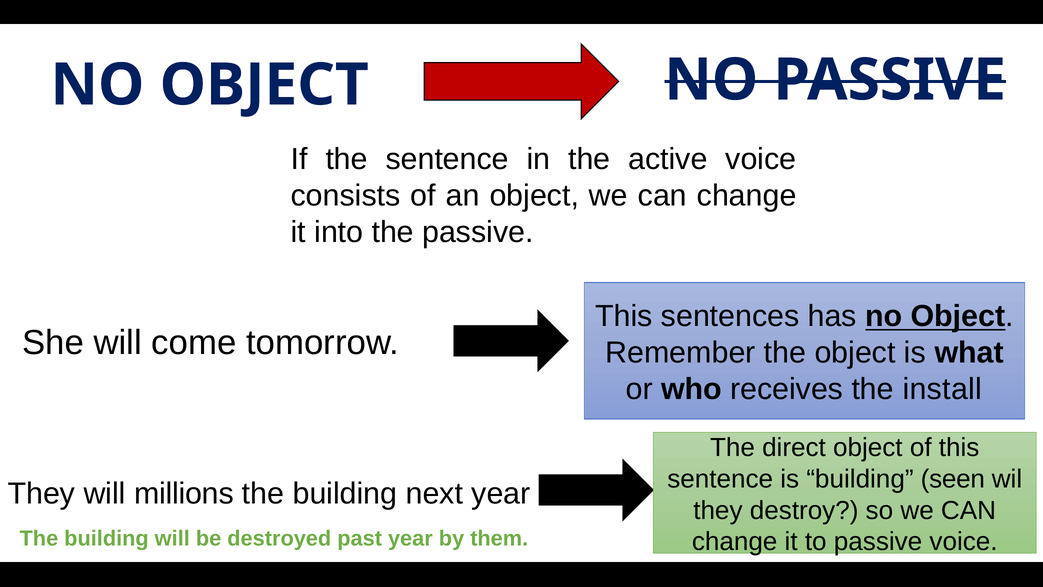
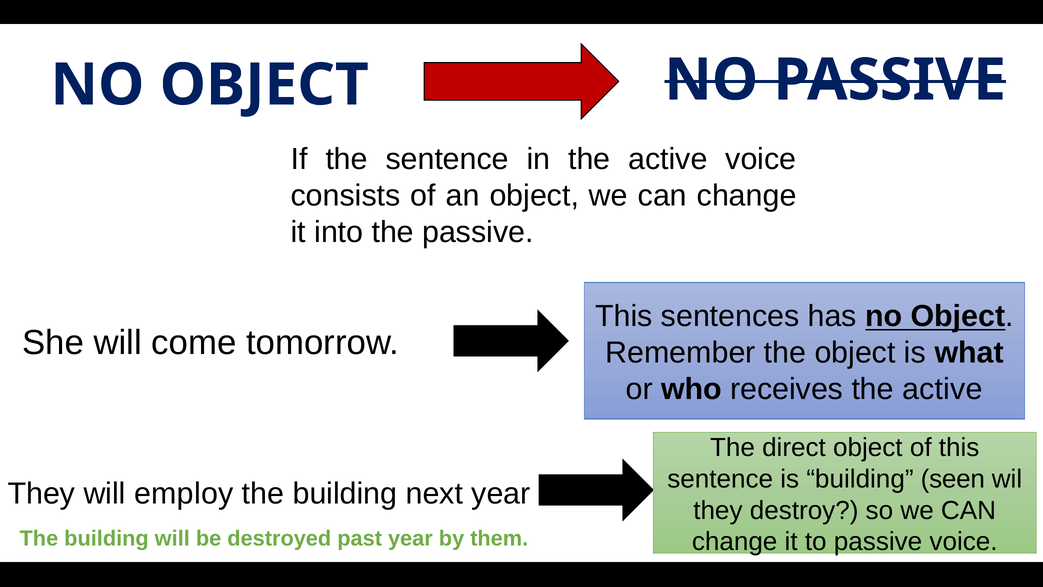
receives the install: install -> active (942, 389)
millions: millions -> employ (184, 494)
